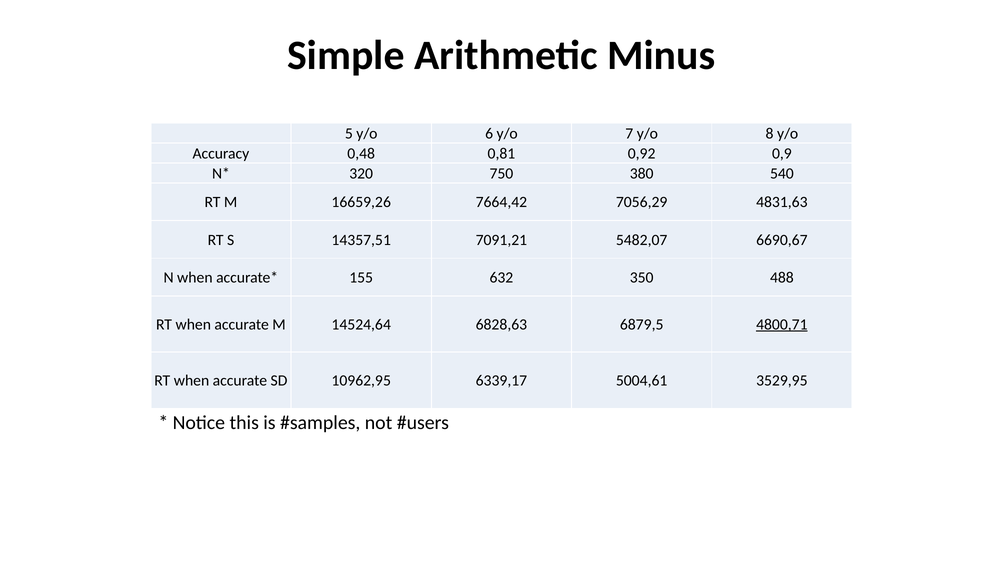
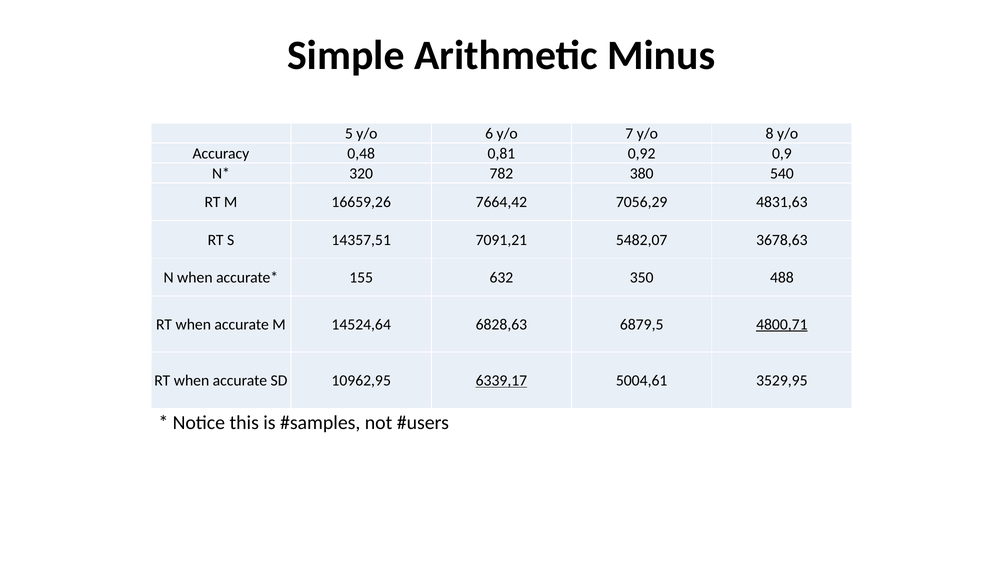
750: 750 -> 782 (501, 174)
6690,67: 6690,67 -> 3678,63 (782, 240)
6339,17 underline: none -> present (501, 381)
